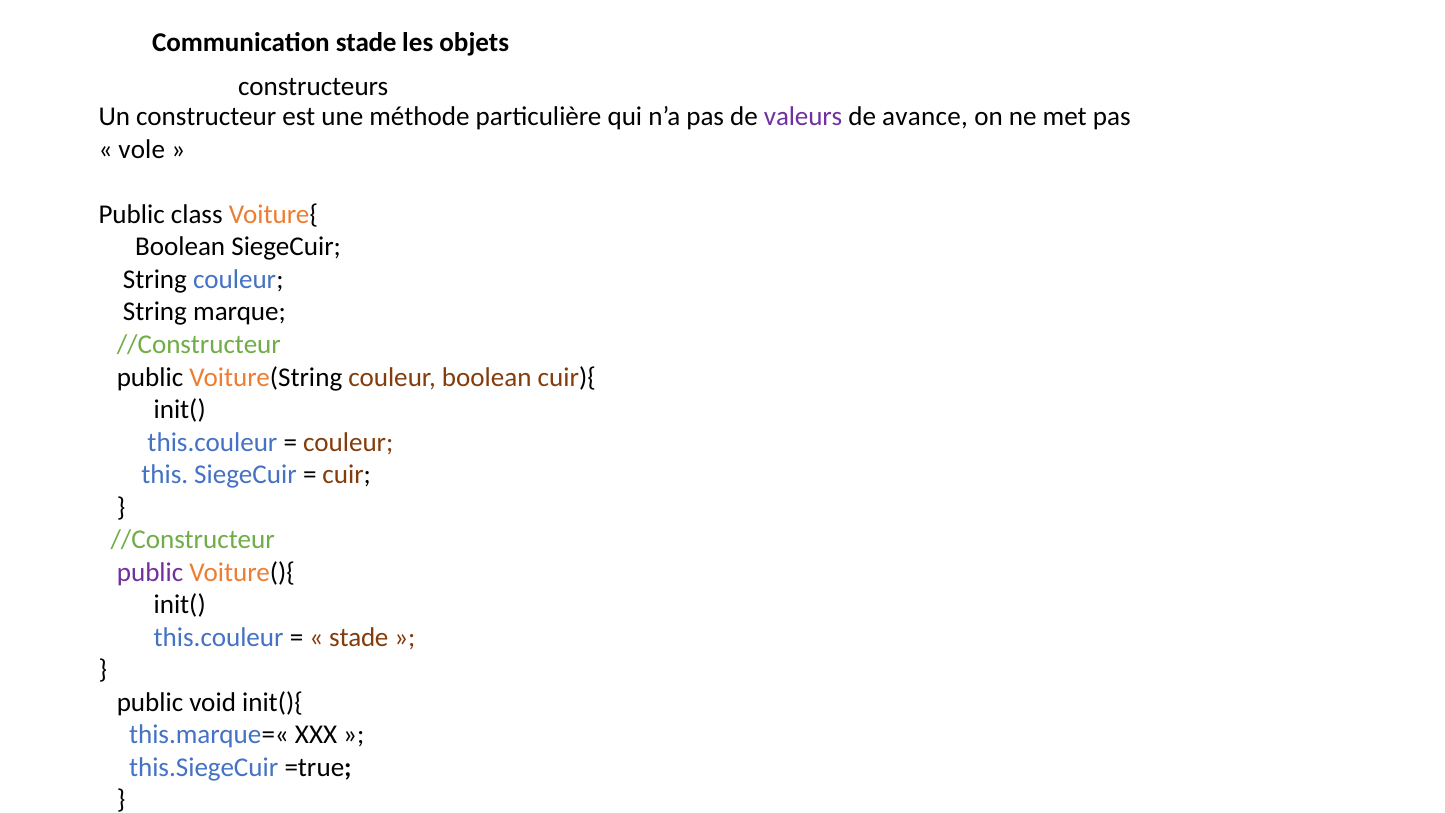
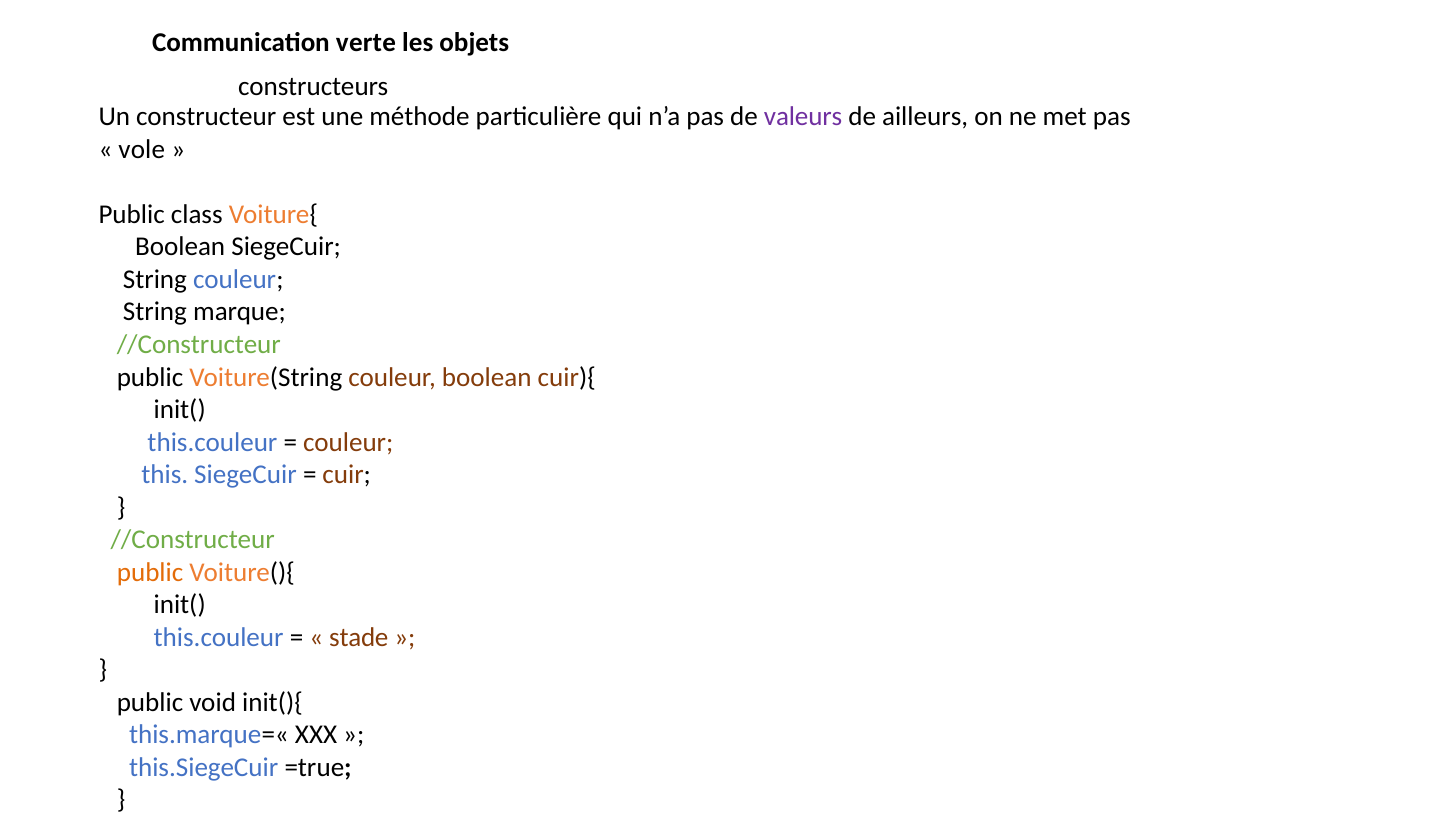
Communication stade: stade -> verte (366, 42)
avance: avance -> ailleurs (925, 117)
public colour: purple -> orange (150, 572)
